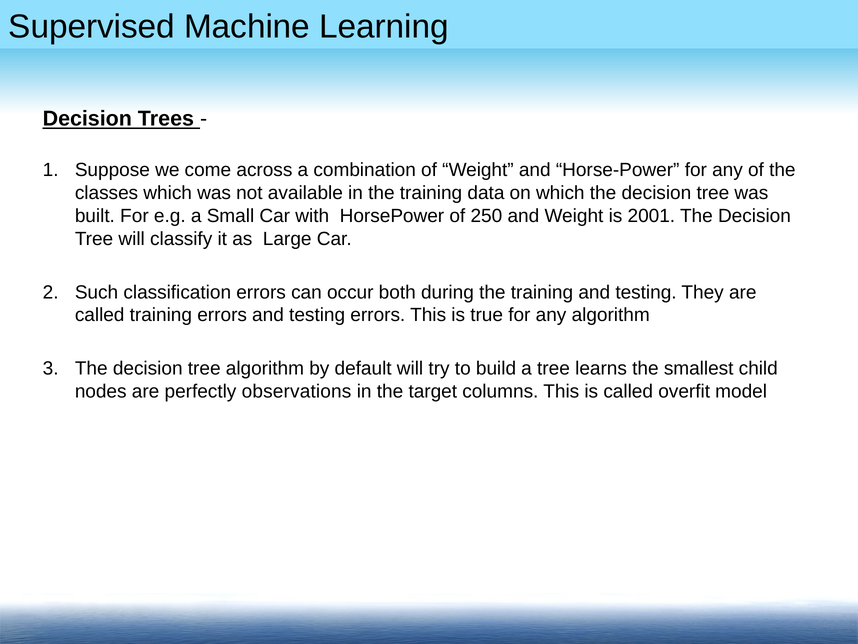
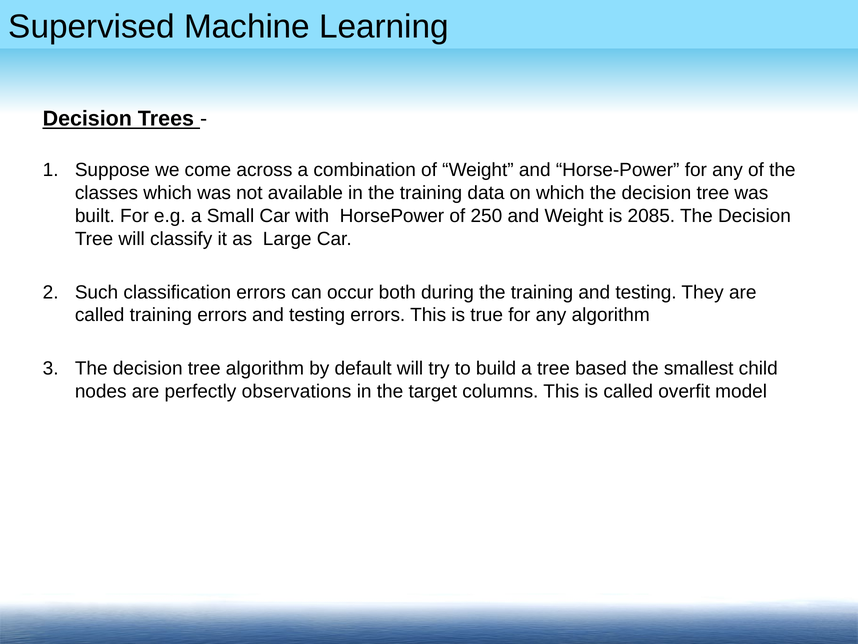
2001: 2001 -> 2085 (651, 216)
learns: learns -> based (601, 368)
